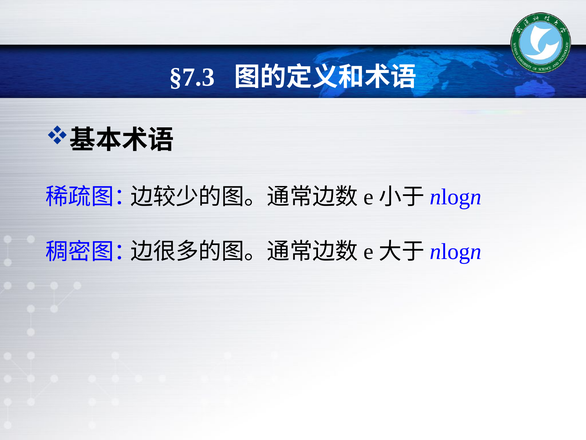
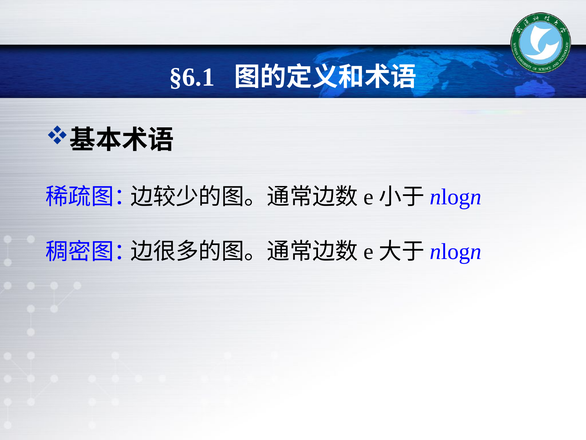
§7.3: §7.3 -> §6.1 (192, 77)
